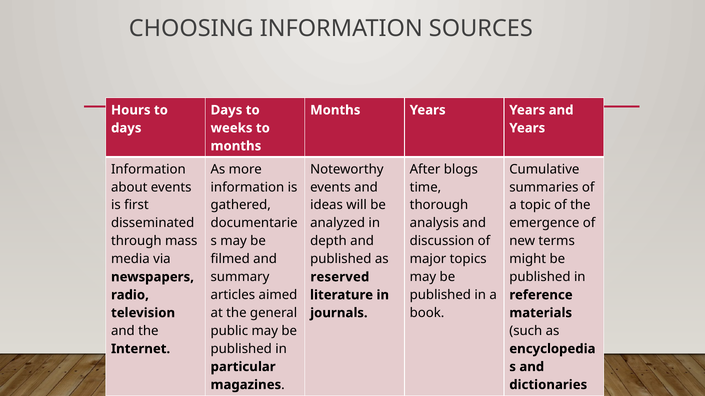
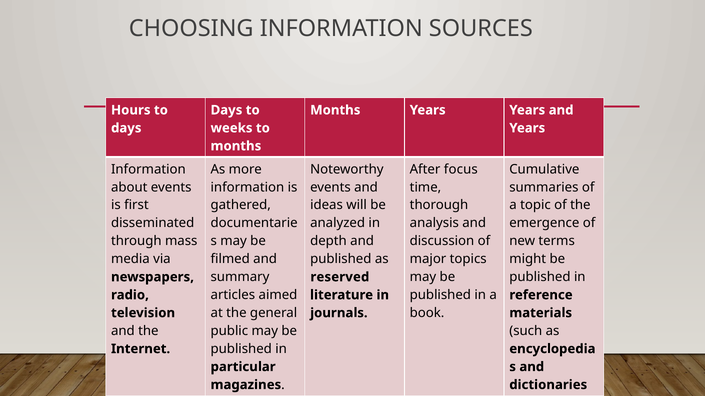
blogs: blogs -> focus (461, 169)
